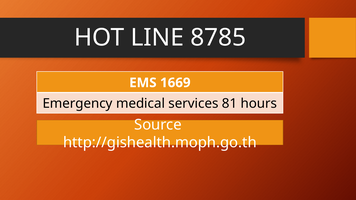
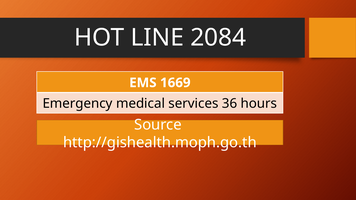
8785: 8785 -> 2084 (218, 38)
81: 81 -> 36 (230, 104)
